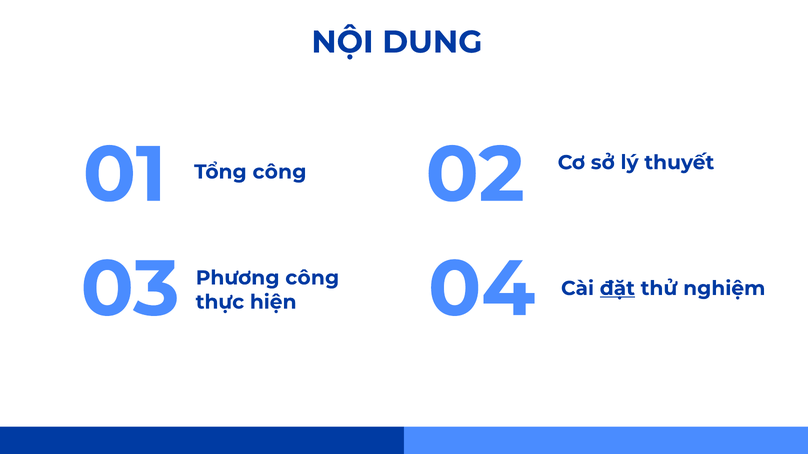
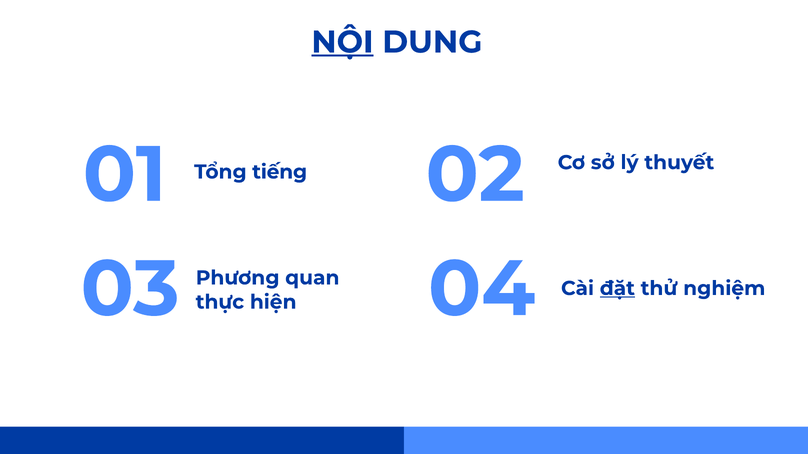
NỘI underline: none -> present (342, 42)
Tổng công: công -> tiếng (280, 172)
Phương công: công -> quan (312, 278)
